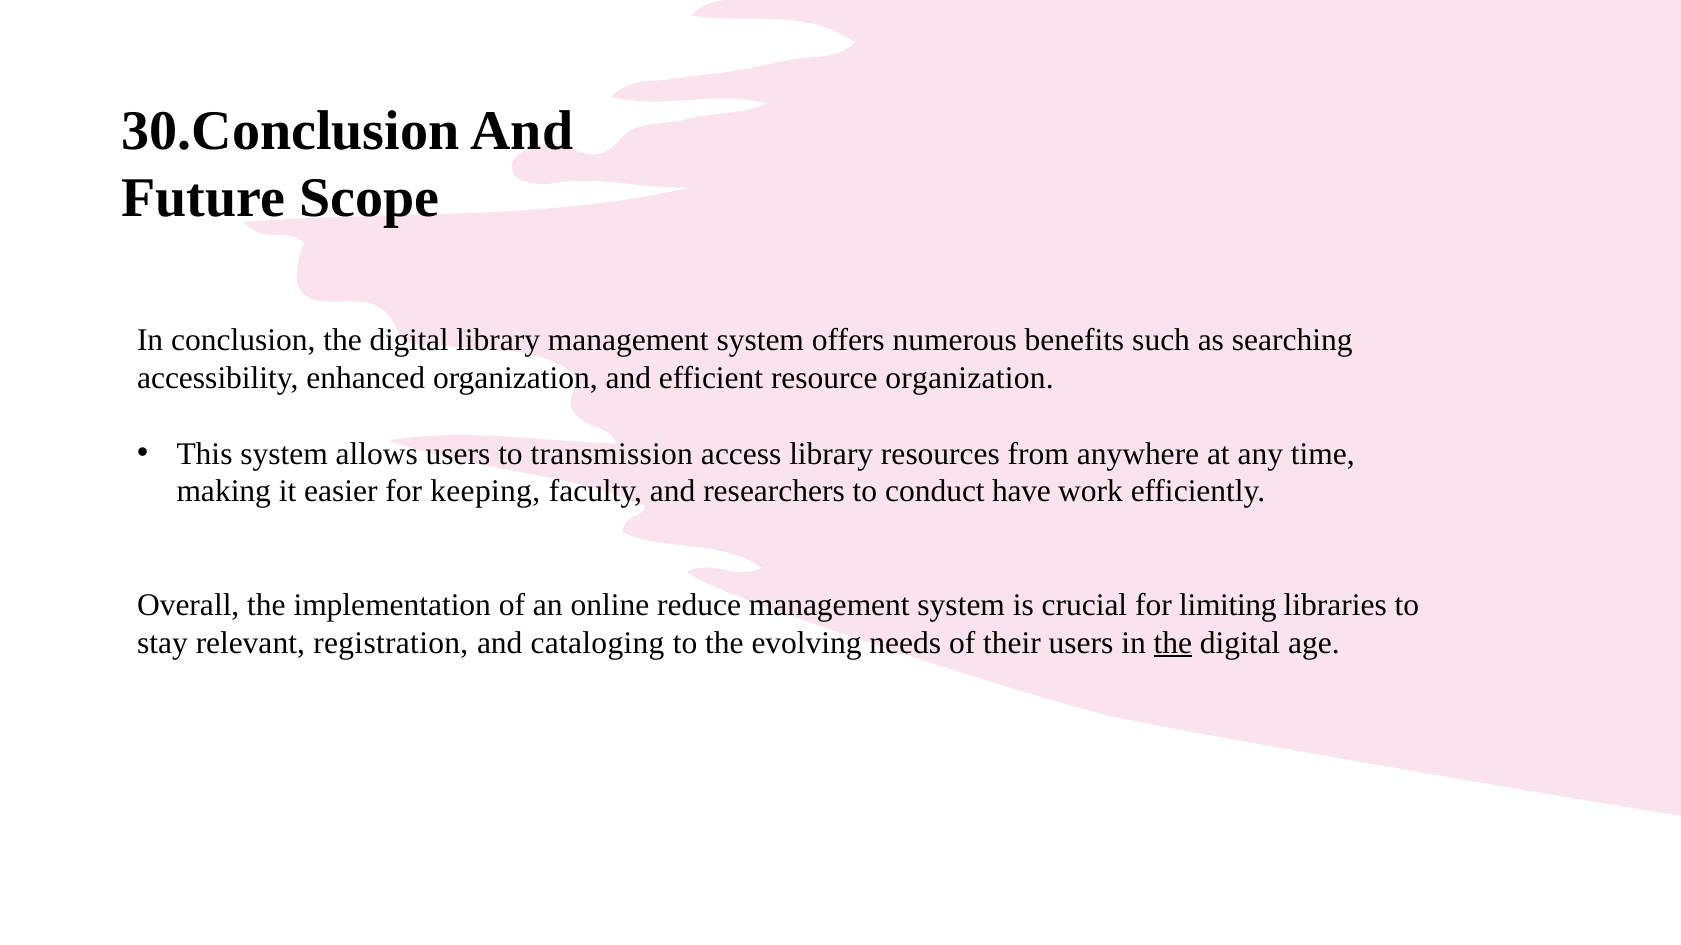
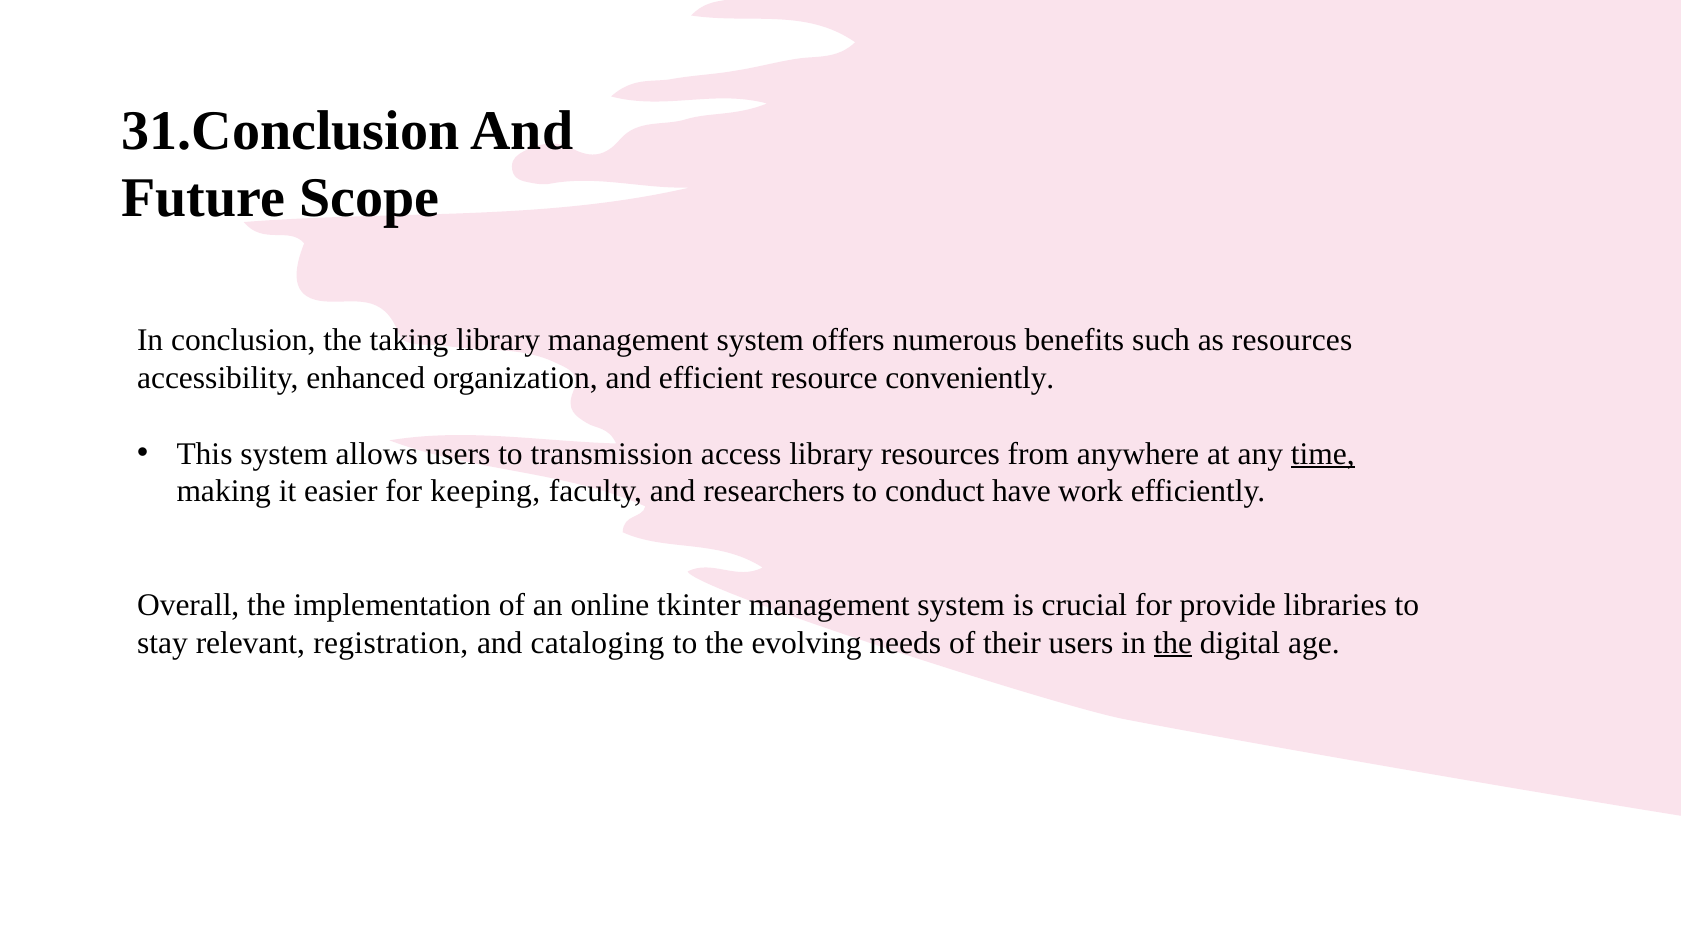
30.Conclusion: 30.Conclusion -> 31.Conclusion (290, 131)
conclusion the digital: digital -> taking (409, 341)
as searching: searching -> resources (1292, 341)
resource organization: organization -> conveniently (970, 378)
time underline: none -> present (1323, 454)
reduce: reduce -> tkinter (699, 605)
limiting: limiting -> provide (1228, 605)
